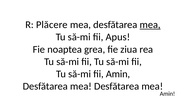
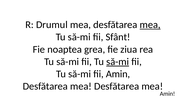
Plăcere: Plăcere -> Drumul (52, 25)
Apus: Apus -> Sfânt (118, 37)
să-mi underline: none -> present (118, 62)
